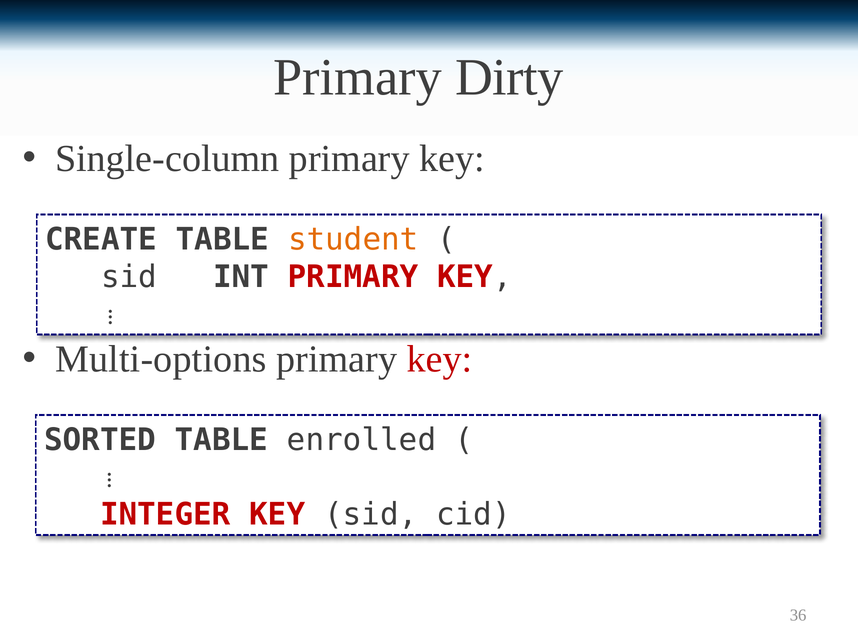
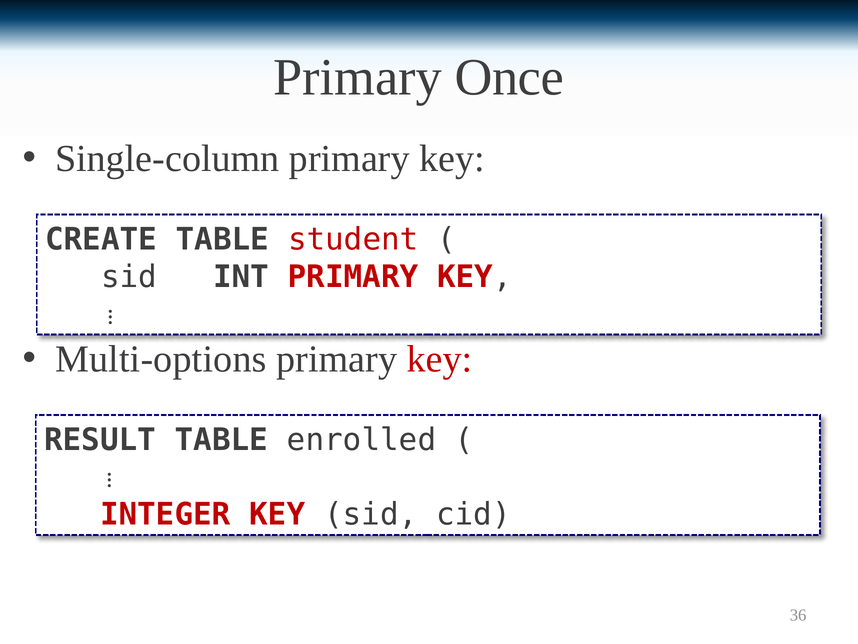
Dirty: Dirty -> Once (509, 77)
student colour: orange -> red (353, 239)
SORTED: SORTED -> RESULT (100, 440)
